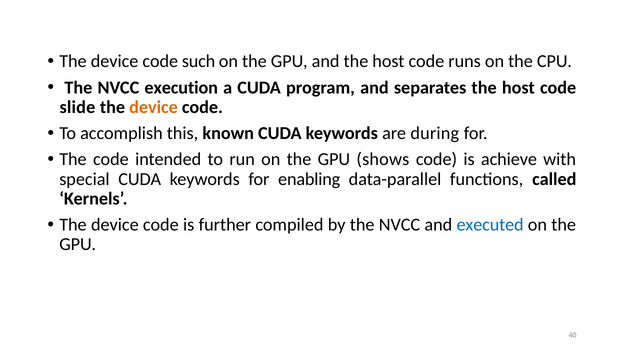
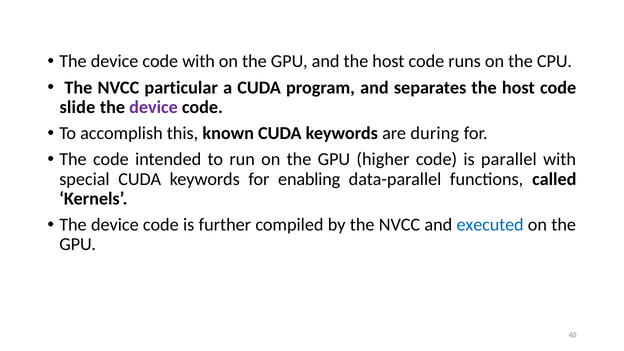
code such: such -> with (199, 61)
execution: execution -> particular (181, 87)
device colour: orange -> purple (153, 107)
shows: shows -> higher (383, 159)
achieve: achieve -> parallel (509, 159)
